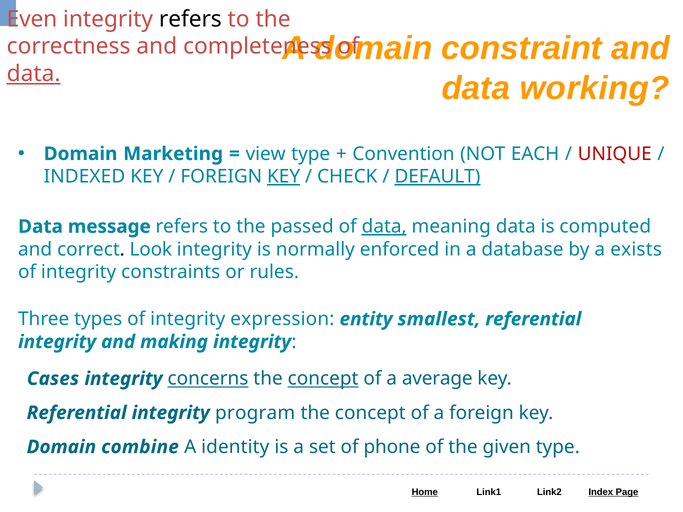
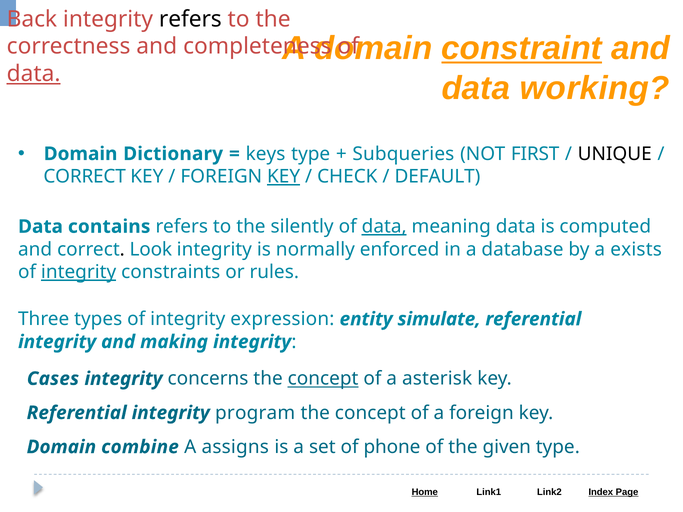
Even: Even -> Back (32, 19)
constraint underline: none -> present (522, 48)
Marketing: Marketing -> Dictionary (173, 154)
view: view -> keys (266, 154)
Convention: Convention -> Subqueries (403, 154)
EACH: EACH -> FIRST (535, 154)
UNIQUE colour: red -> black (615, 154)
INDEXED: INDEXED -> CORRECT (85, 177)
DEFAULT underline: present -> none (437, 177)
message: message -> contains (109, 227)
passed: passed -> silently (302, 227)
integrity underline: none -> present (79, 272)
smallest: smallest -> simulate (439, 319)
concerns underline: present -> none (208, 379)
average: average -> asterisk (437, 379)
identity: identity -> assigns (235, 447)
